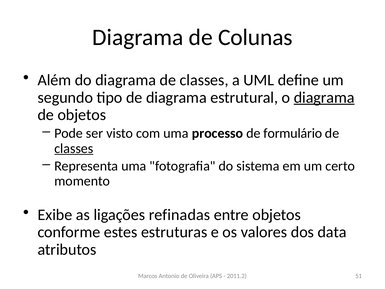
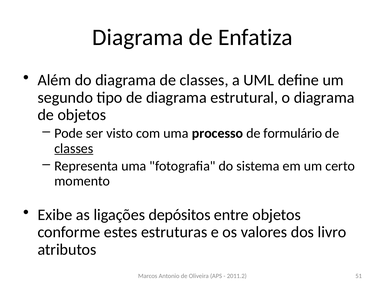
Colunas: Colunas -> Enfatiza (255, 37)
diagrama underline: present -> none (324, 97)
refinadas: refinadas -> depósitos (180, 215)
data: data -> livro (332, 232)
